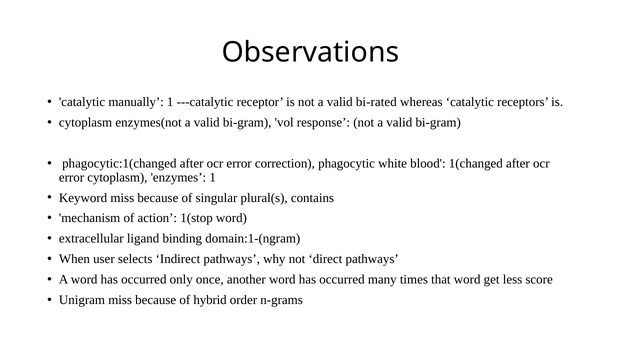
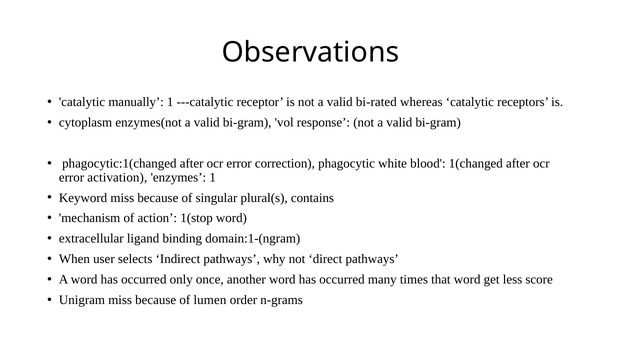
error cytoplasm: cytoplasm -> activation (117, 178)
hybrid: hybrid -> lumen (210, 300)
